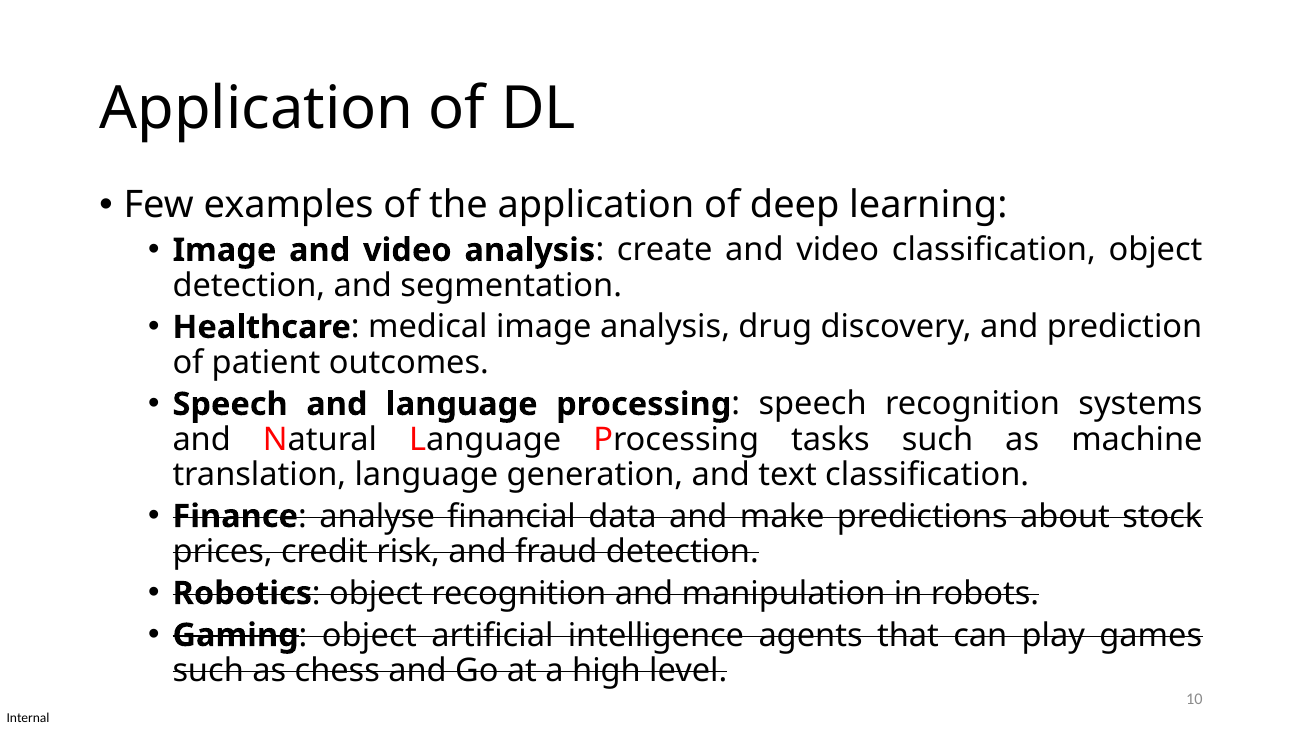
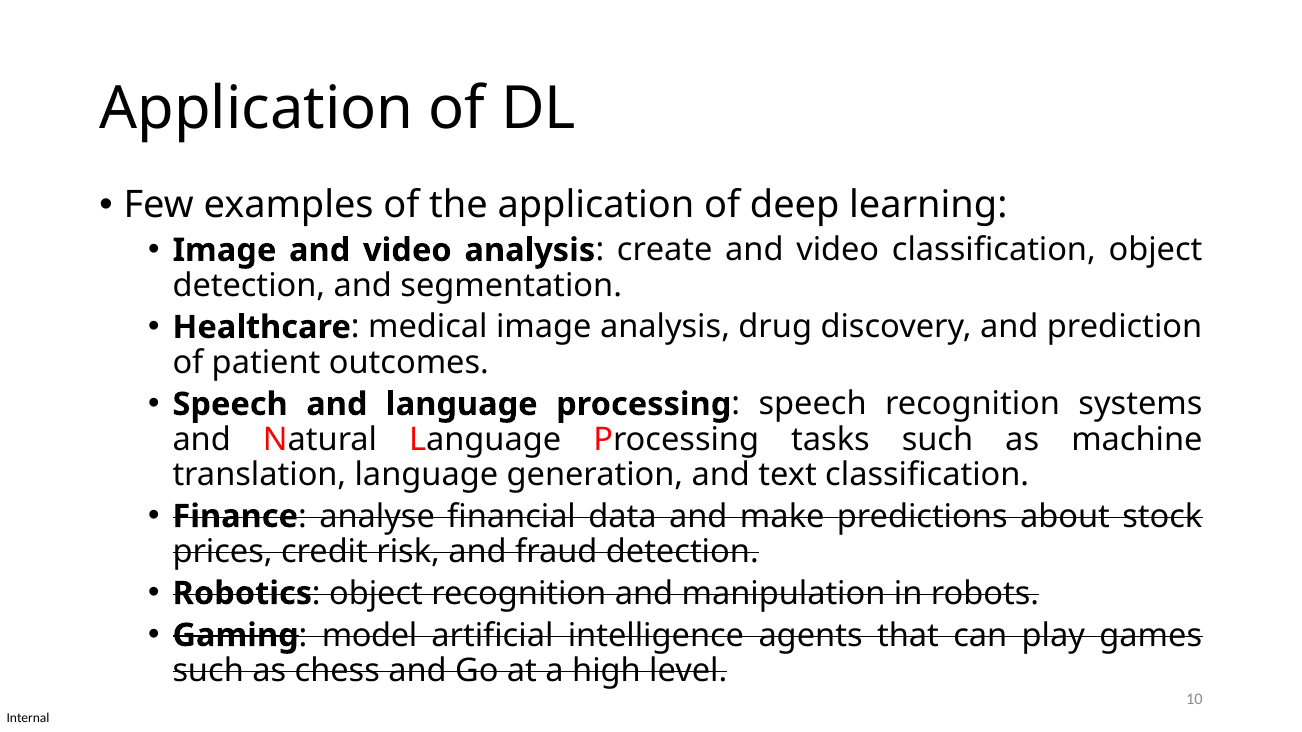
object: object -> model (370, 636)
